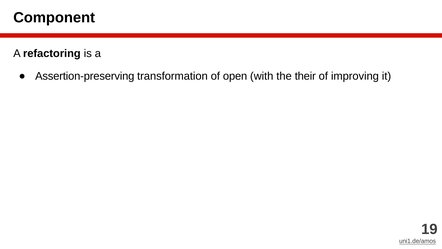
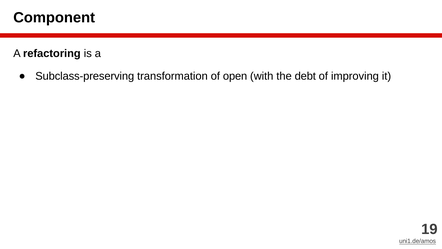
Assertion-preserving: Assertion-preserving -> Subclass-preserving (85, 76)
their: their -> debt (305, 76)
